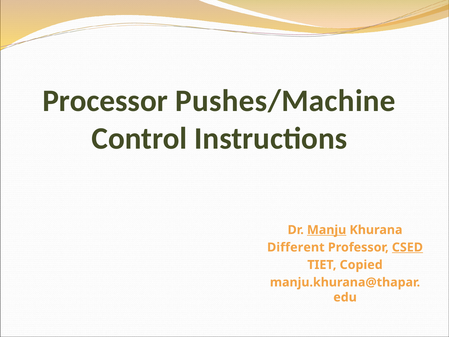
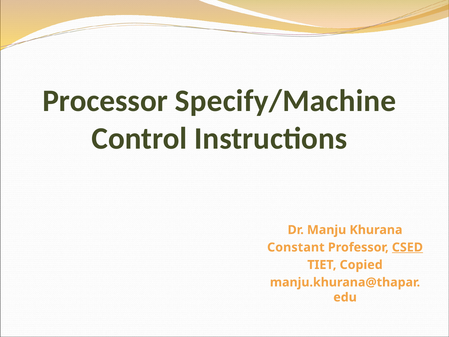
Pushes/Machine: Pushes/Machine -> Specify/Machine (286, 101)
Manju underline: present -> none (327, 230)
Different: Different -> Constant (296, 247)
